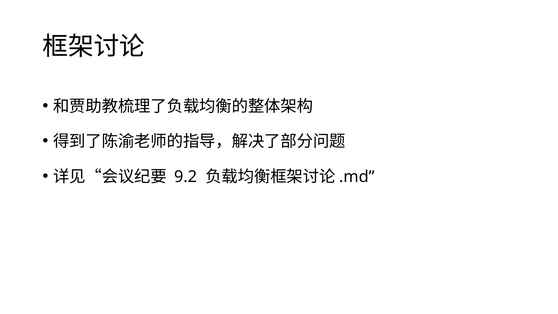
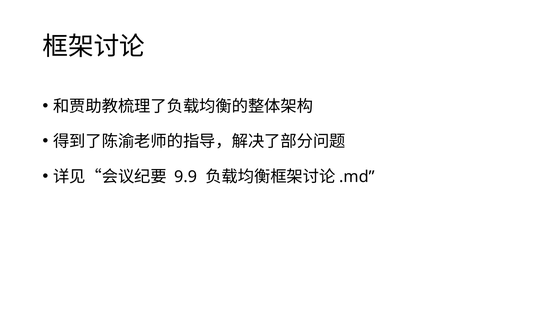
9.2: 9.2 -> 9.9 (186, 177)
